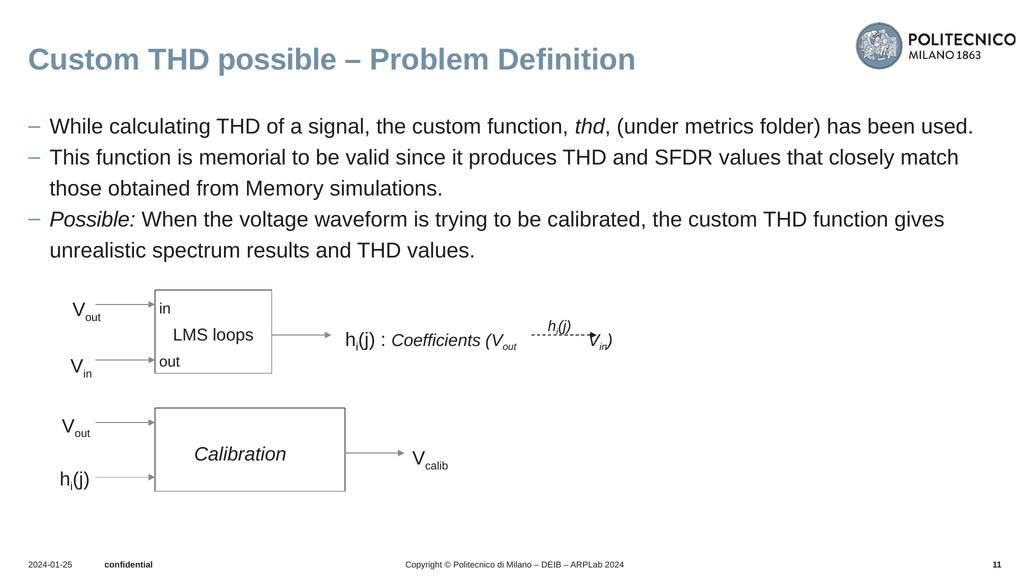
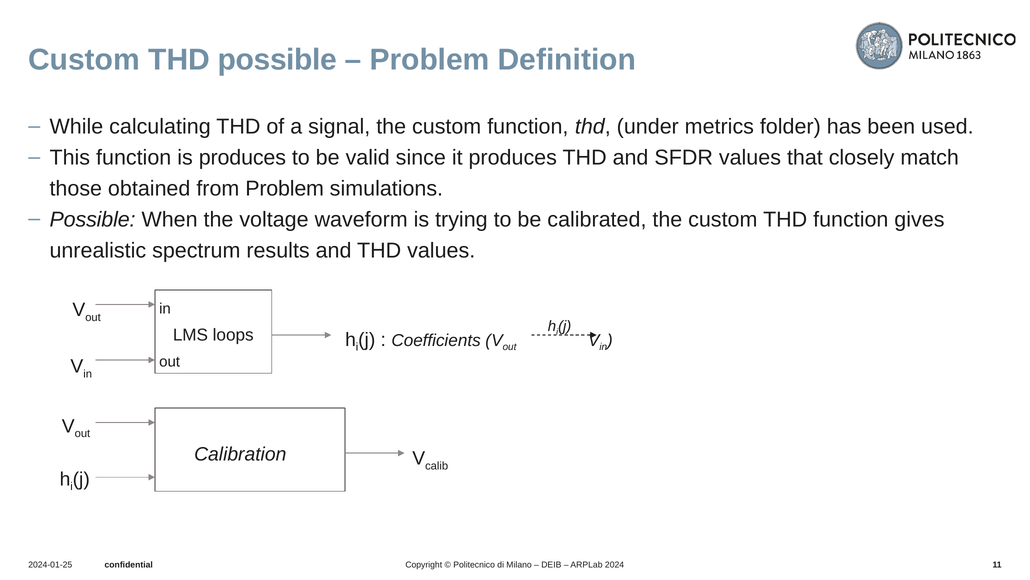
is memorial: memorial -> produces (242, 158)
from Memory: Memory -> Problem (285, 188)
